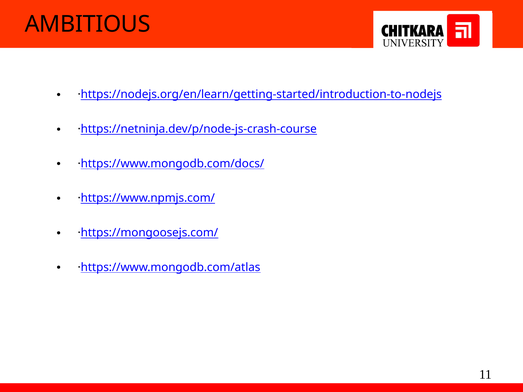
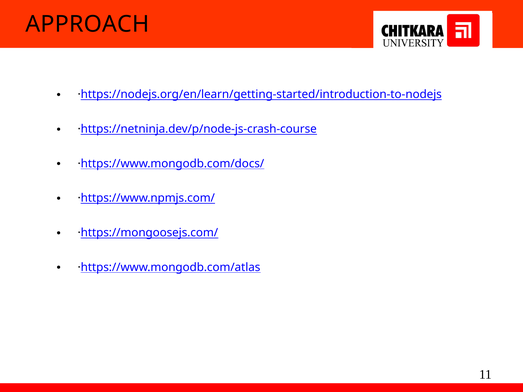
AMBITIOUS: AMBITIOUS -> APPROACH (87, 24)
